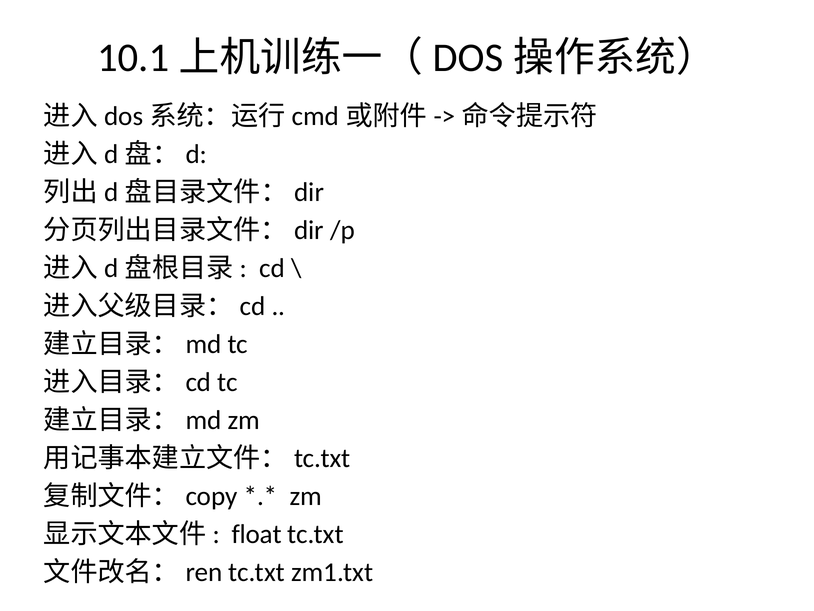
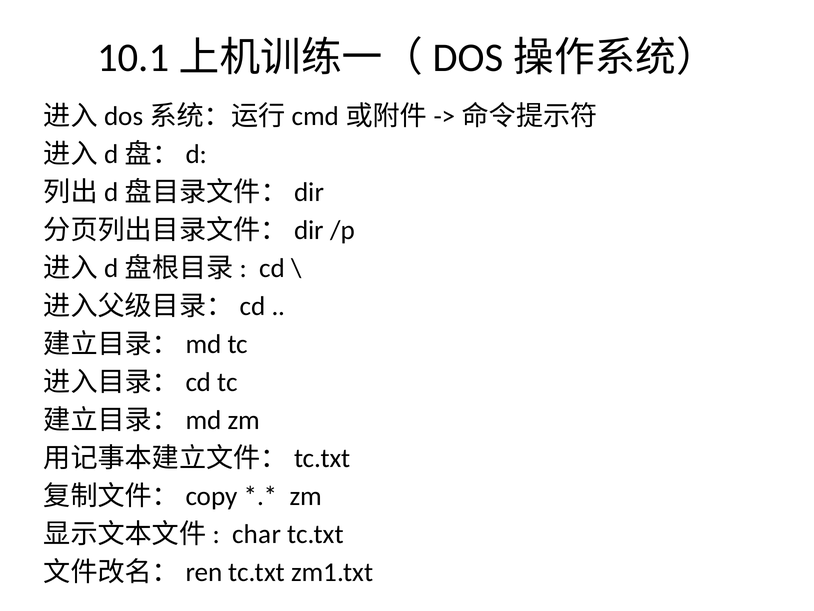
float: float -> char (257, 534)
